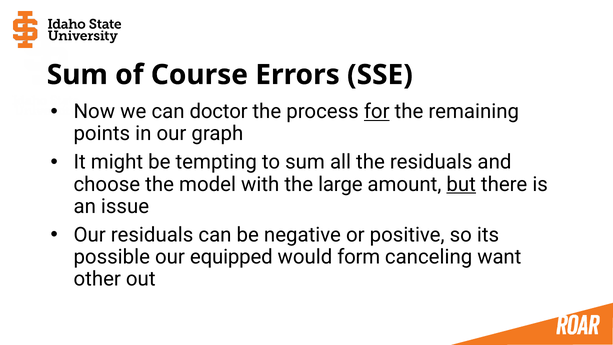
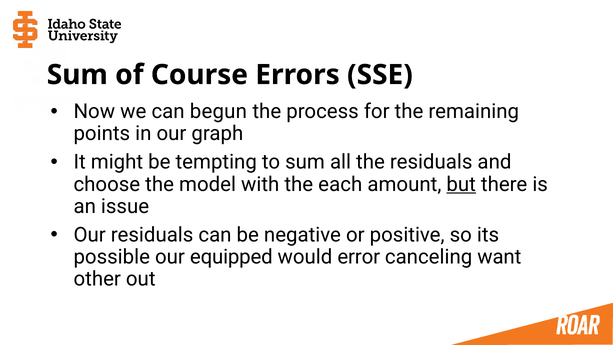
doctor: doctor -> begun (218, 112)
for underline: present -> none (377, 112)
large: large -> each (340, 184)
form: form -> error (359, 257)
